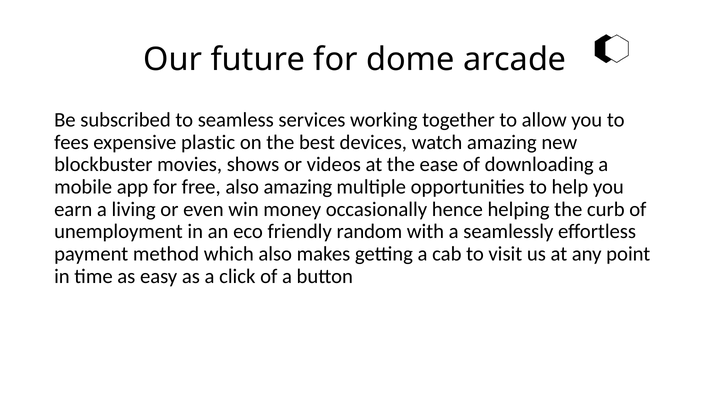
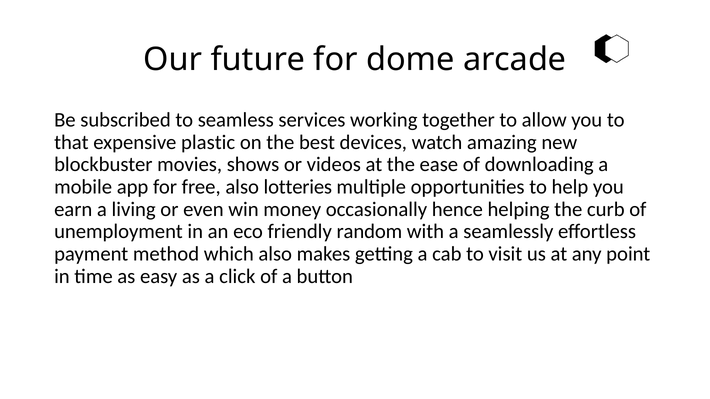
fees: fees -> that (71, 142)
also amazing: amazing -> lotteries (298, 187)
